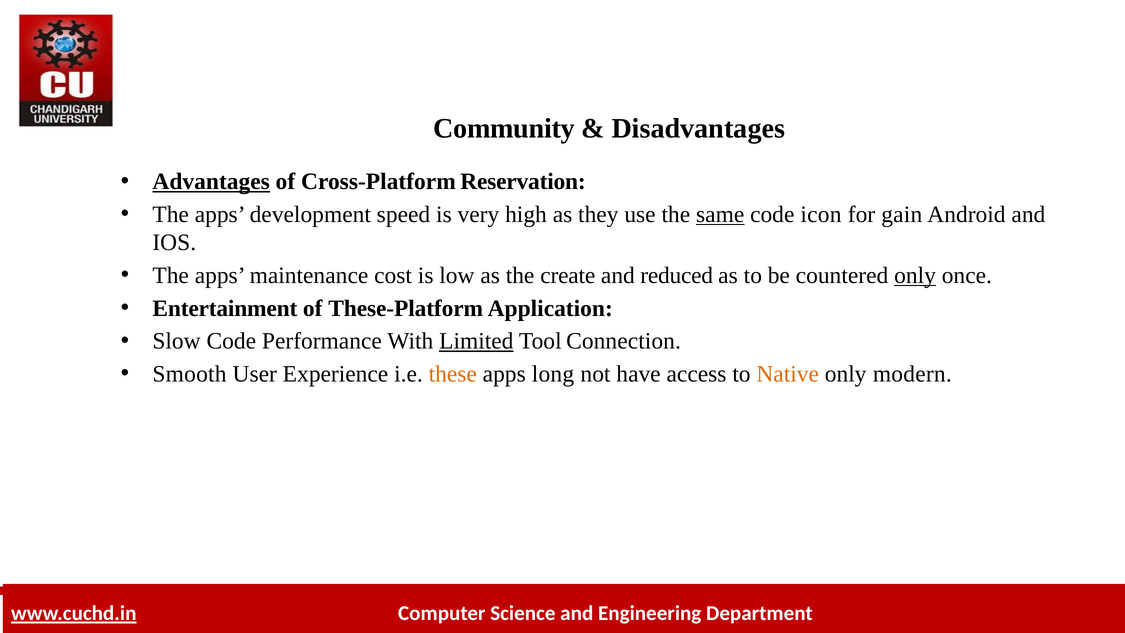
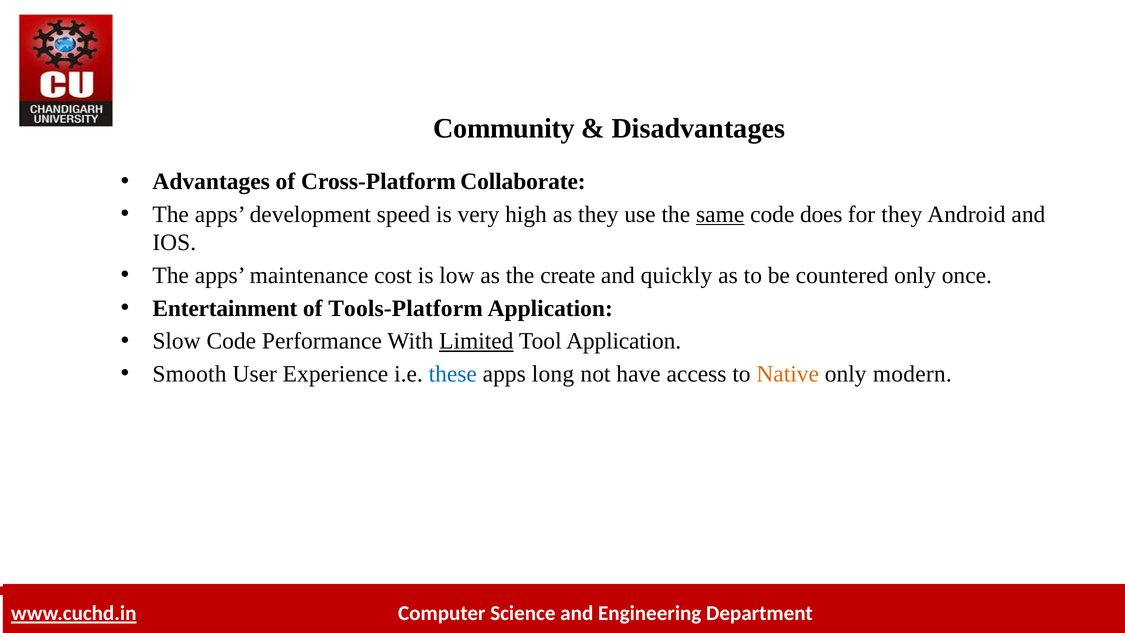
Advantages underline: present -> none (211, 182)
Reservation: Reservation -> Collaborate (523, 182)
icon: icon -> does (821, 214)
for gain: gain -> they (902, 214)
reduced: reduced -> quickly (676, 275)
only underline: present -> none (915, 275)
These-Platform: These-Platform -> Tools-Platform (406, 308)
Tool Connection: Connection -> Application (624, 341)
these colour: orange -> blue (453, 374)
